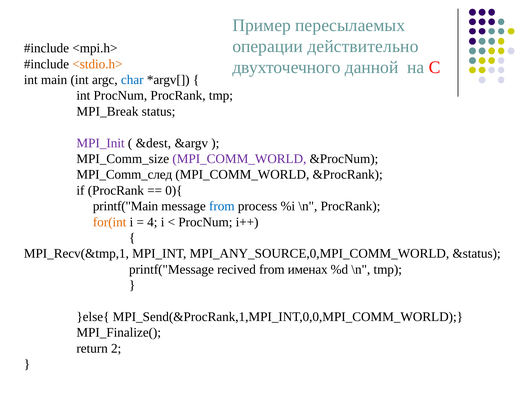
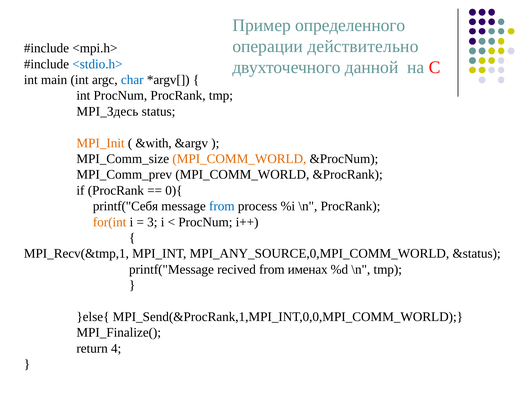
пересылаемых: пересылаемых -> определенного (350, 25)
<stdio.h> colour: orange -> blue (97, 64)
MPI_Break: MPI_Break -> MPI_Здесь (107, 111)
MPI_Init colour: purple -> orange (101, 143)
&dest: &dest -> &with (154, 143)
MPI_COMM_WORLD colour: purple -> orange (239, 159)
MPI_Comm_след: MPI_Comm_след -> MPI_Comm_prev (124, 174)
printf("Main: printf("Main -> printf("Себя (125, 206)
4: 4 -> 3 (152, 222)
2: 2 -> 4 (116, 348)
